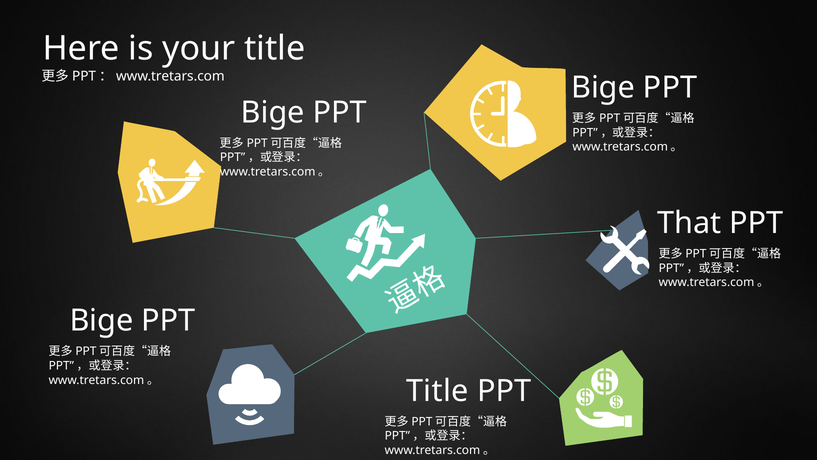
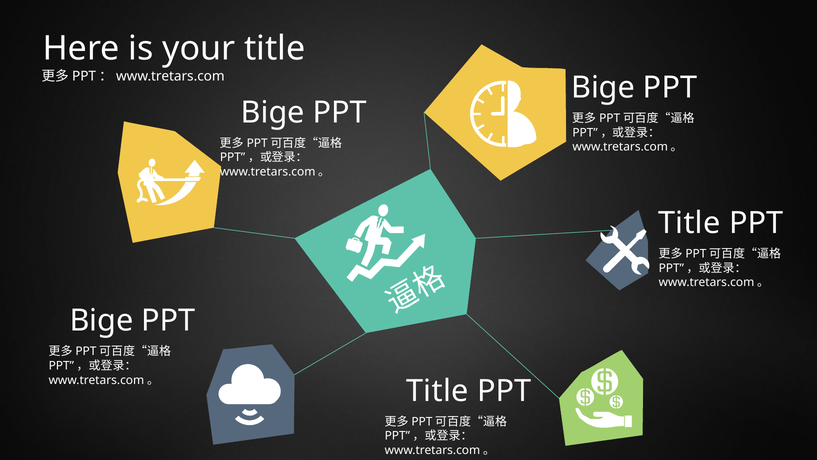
That: That -> Title (689, 223)
